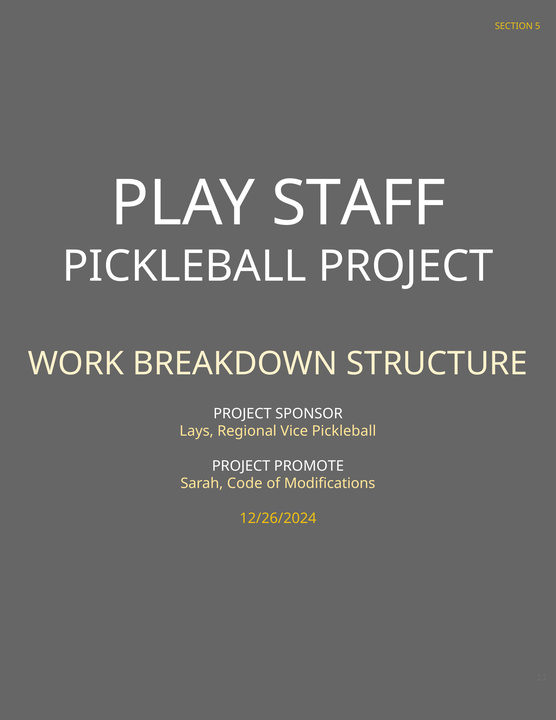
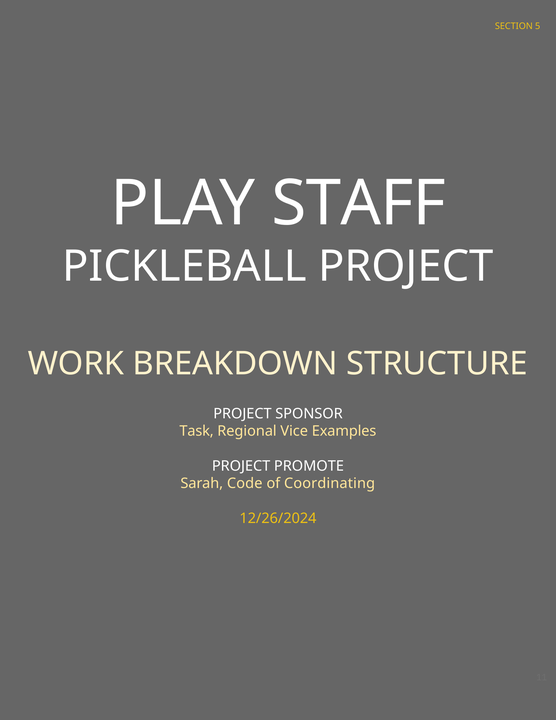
Lays: Lays -> Task (197, 431)
Vice Pickleball: Pickleball -> Examples (344, 431)
Modifications: Modifications -> Coordinating (330, 483)
